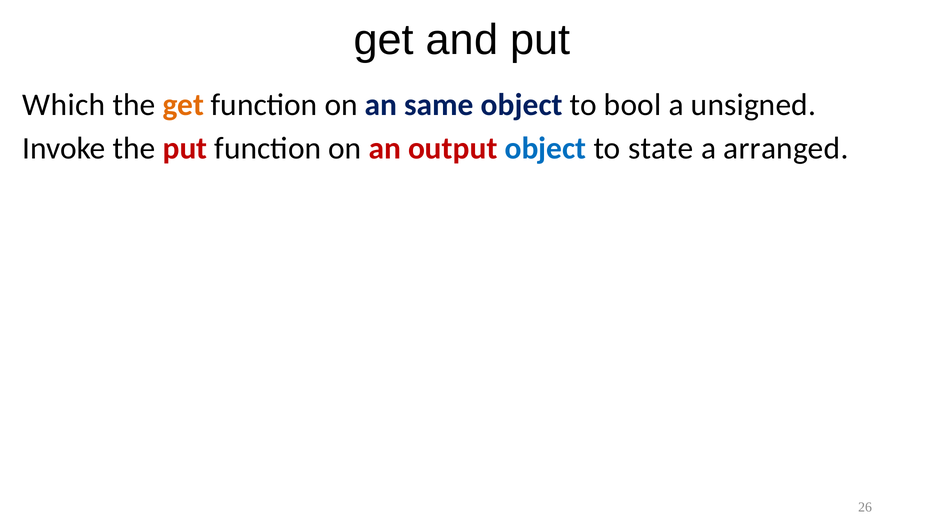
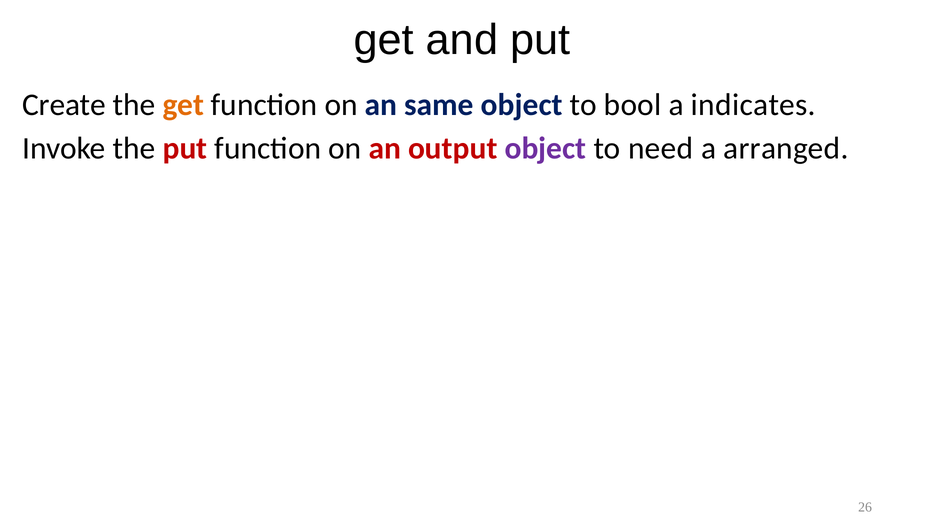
Which: Which -> Create (64, 105)
unsigned: unsigned -> indicates (753, 105)
object colour: blue -> purple (545, 149)
state: state -> need (661, 149)
